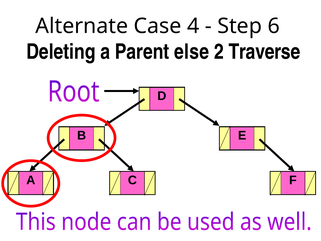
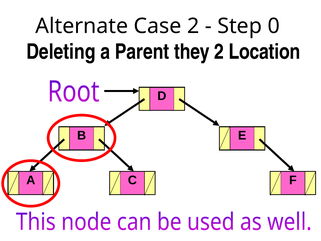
Case 4: 4 -> 2 (193, 26)
6: 6 -> 0 (274, 26)
else: else -> they (192, 52)
Traverse: Traverse -> Location (264, 52)
